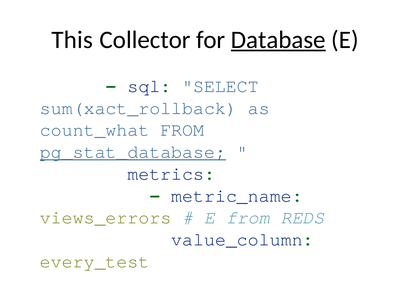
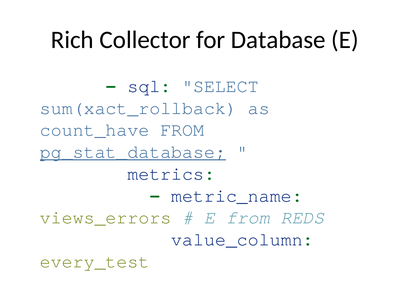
This: This -> Rich (72, 40)
Database underline: present -> none (278, 40)
count_what: count_what -> count_have (95, 130)
